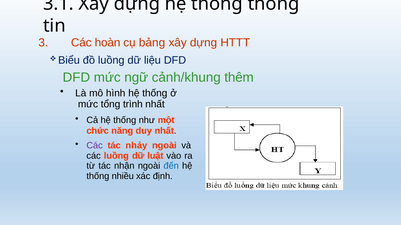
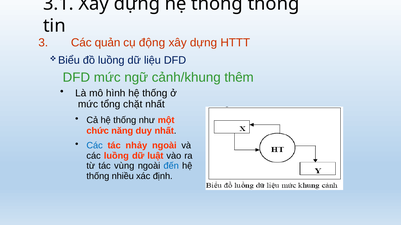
hoàn: hoàn -> quản (108, 43)
bảng: bảng -> động (152, 43)
trình: trình -> chặt (133, 105)
Các colour: purple -> blue (95, 146)
nhận: nhận -> vùng (124, 166)
